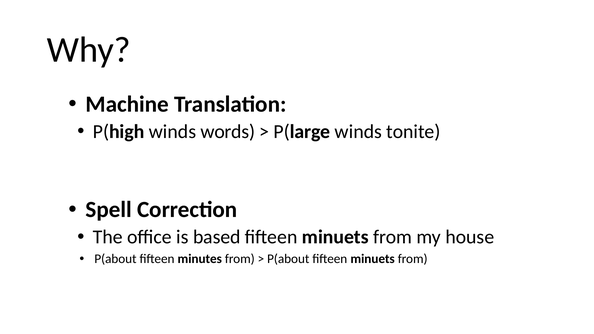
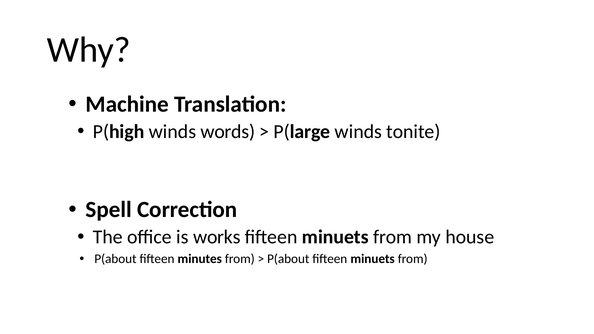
based: based -> works (217, 237)
